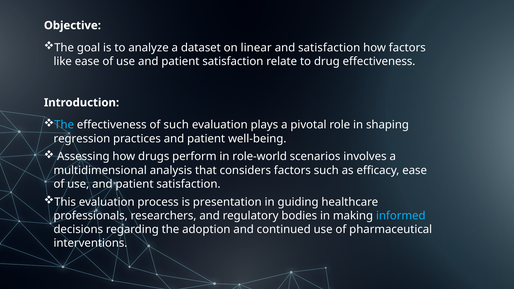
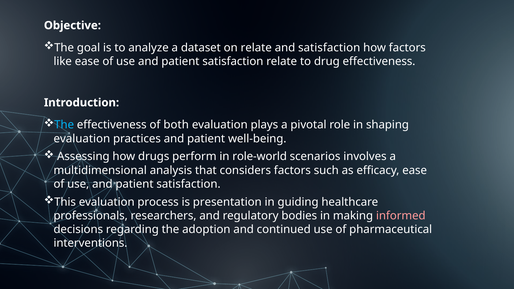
on linear: linear -> relate (256, 48)
of such: such -> both (176, 125)
regression: regression -> evaluation (82, 139)
informed colour: light blue -> pink (401, 216)
